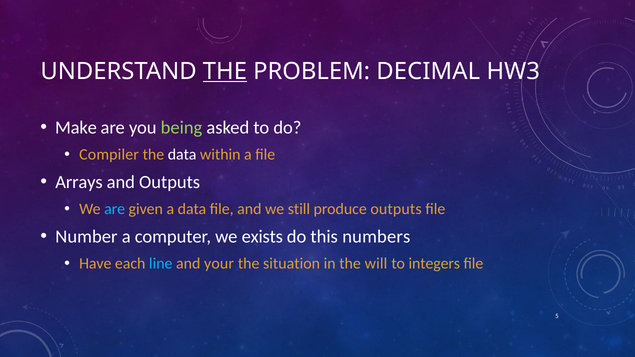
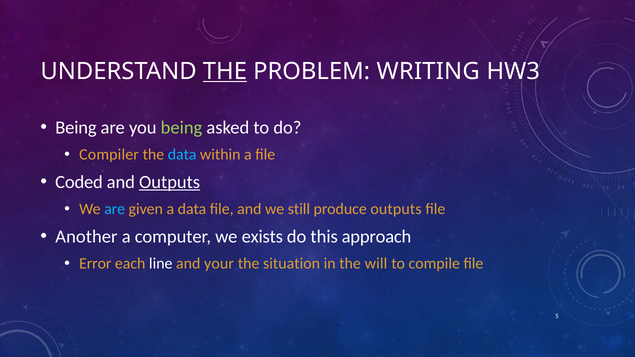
DECIMAL: DECIMAL -> WRITING (428, 71)
Make: Make -> Being (76, 128)
data colour: white -> light blue (182, 155)
Arrays: Arrays -> Coded (79, 182)
Outputs underline: none -> present (170, 182)
Number: Number -> Another (86, 237)
numbers: numbers -> approach (376, 237)
Have: Have -> Error (95, 264)
line colour: light blue -> white (161, 264)
integers: integers -> compile (434, 264)
